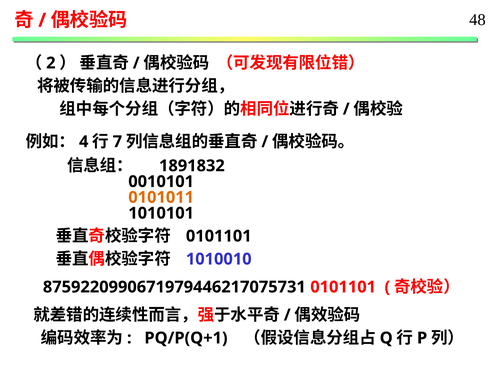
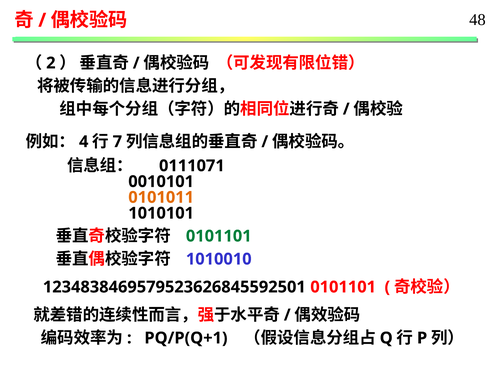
1891832: 1891832 -> 0111071 (192, 166)
0101101 colour: black -> green (219, 236)
8759220990671979446217075731: 8759220990671979446217075731 -> 1234838469579523626845592501 (174, 287)
